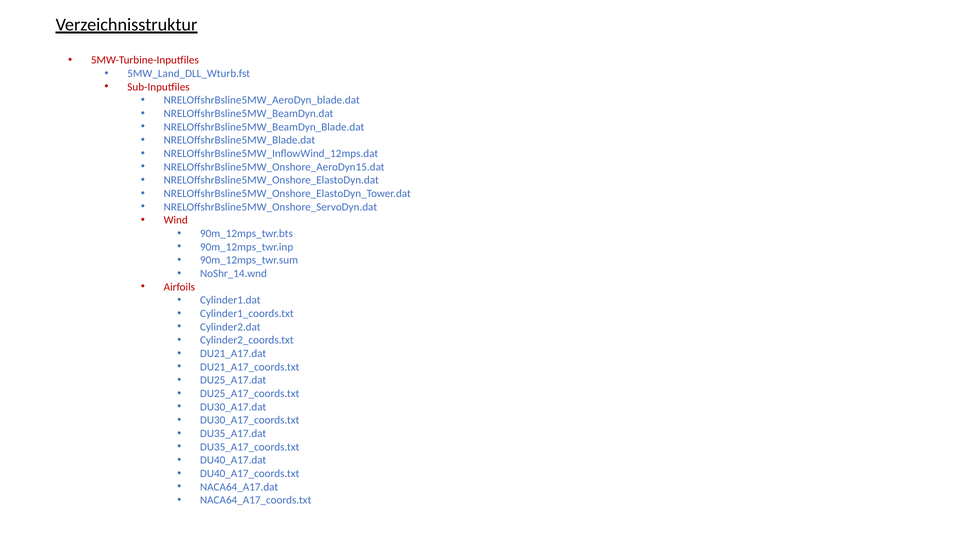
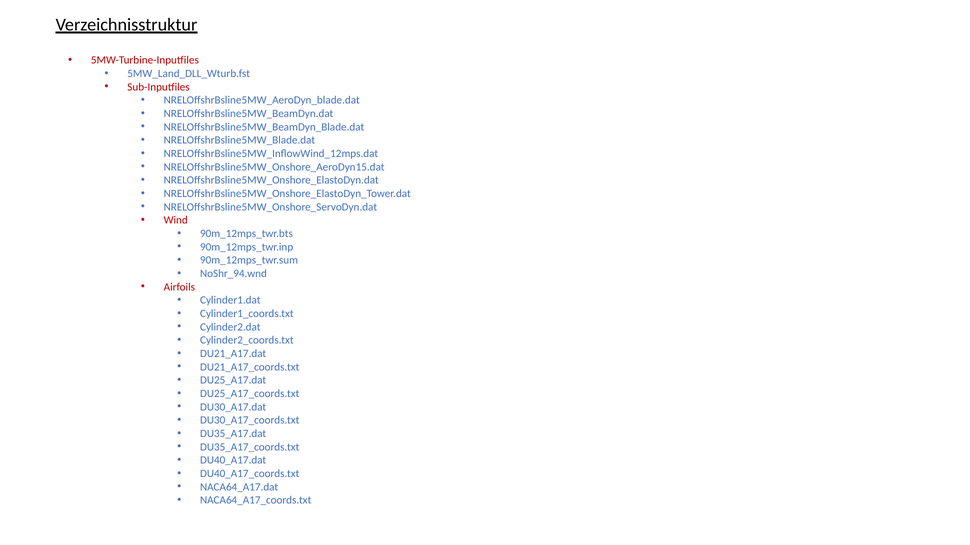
NoShr_14.wnd: NoShr_14.wnd -> NoShr_94.wnd (233, 274)
